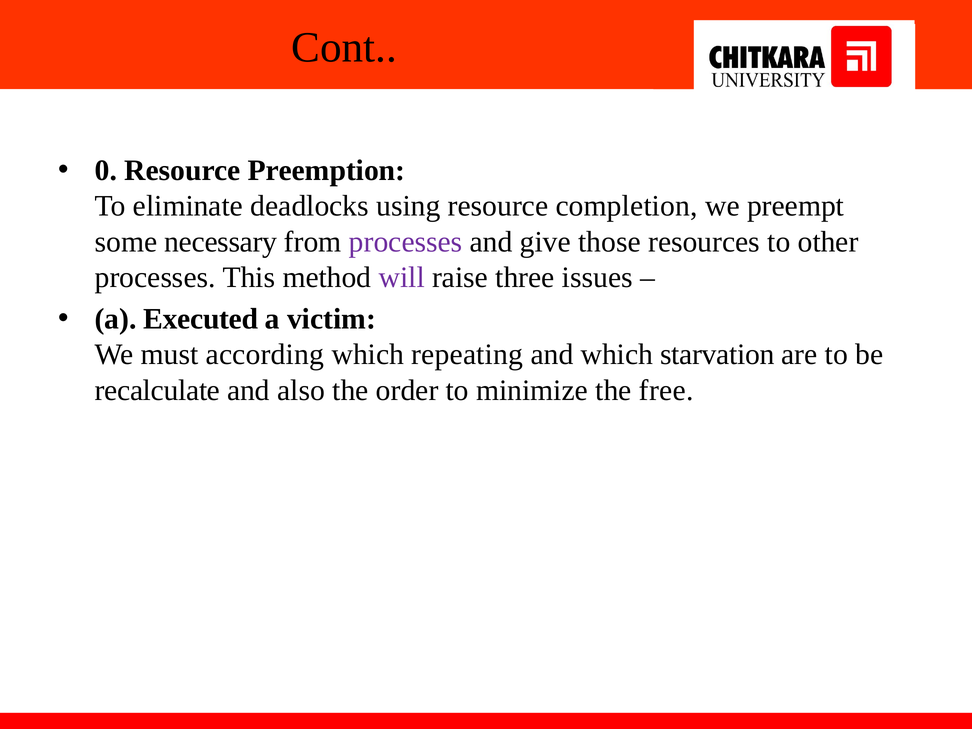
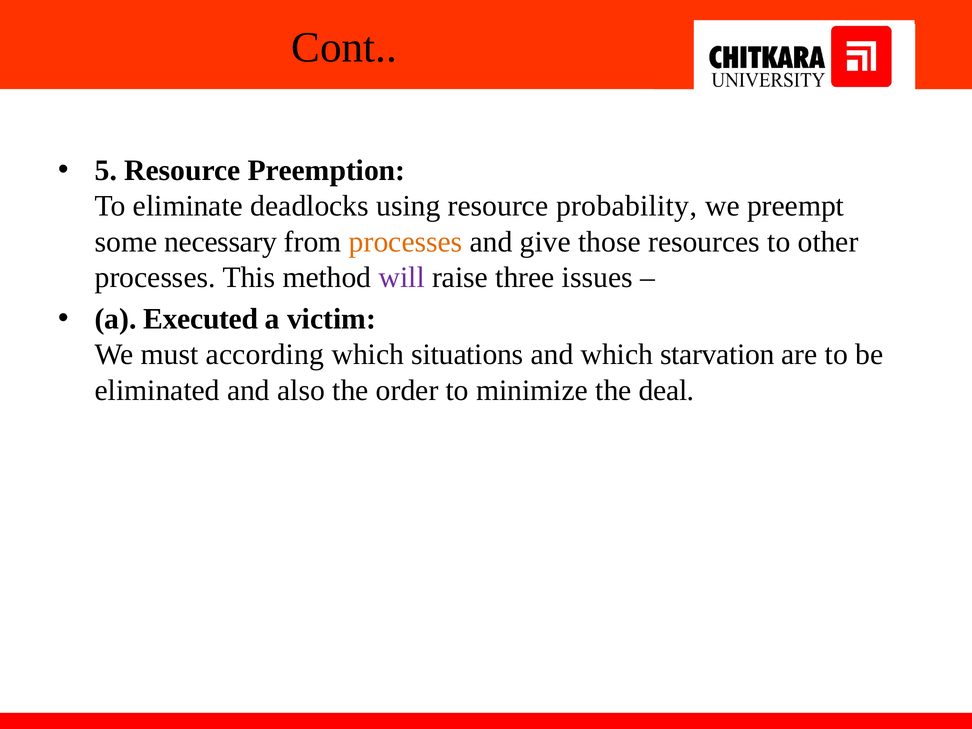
0: 0 -> 5 (106, 171)
completion: completion -> probability (626, 206)
processes colour: purple -> orange (406, 242)
repeating: repeating -> situations (467, 355)
recalculate: recalculate -> eliminated (157, 390)
free: free -> deal (667, 390)
